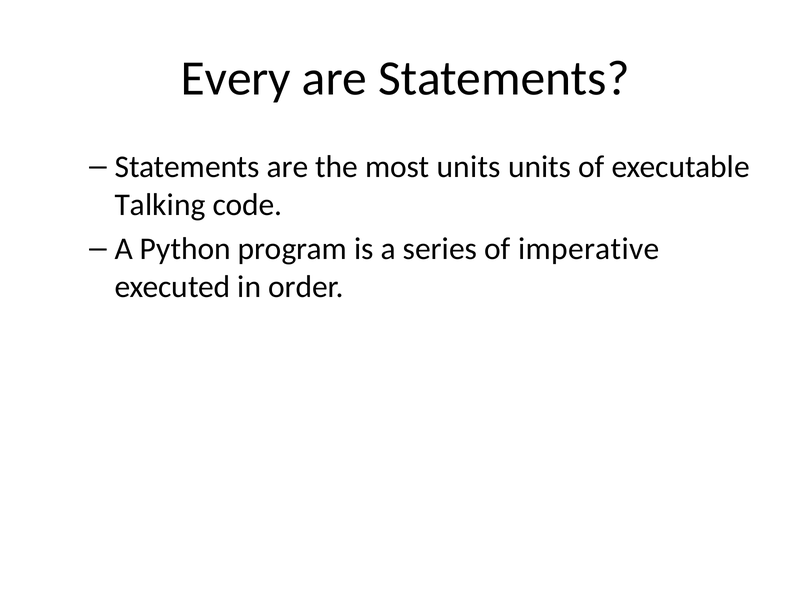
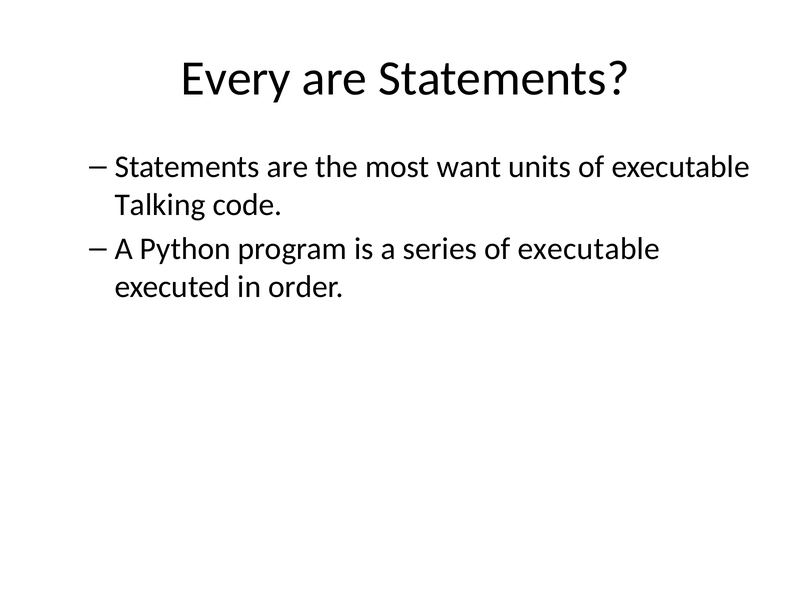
most units: units -> want (469, 167)
series of imperative: imperative -> executable (589, 249)
